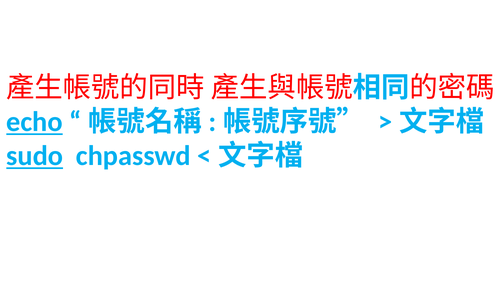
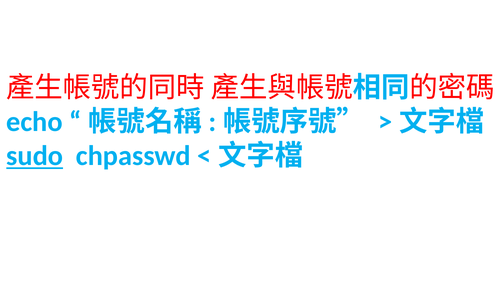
echo underline: present -> none (34, 122)
